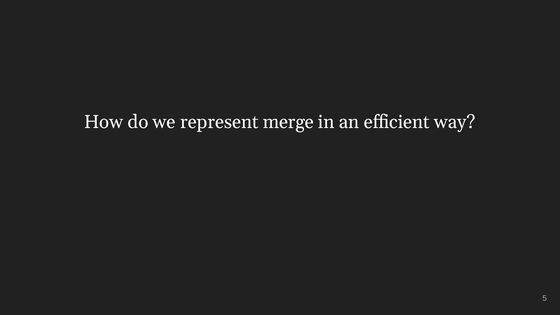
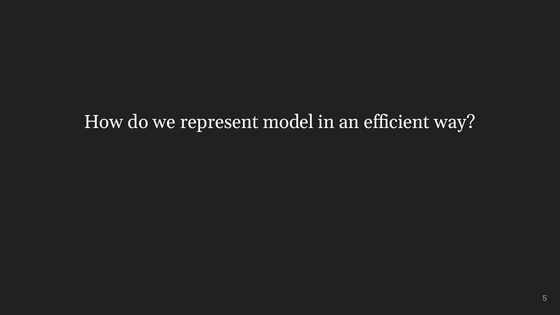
merge: merge -> model (288, 122)
